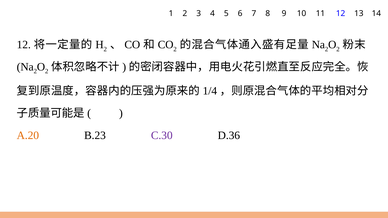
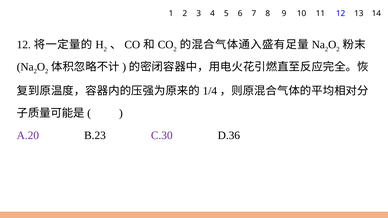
A.20 colour: orange -> purple (28, 136)
